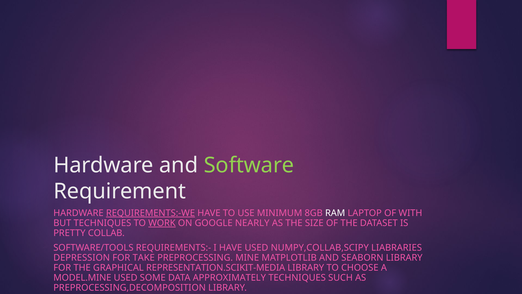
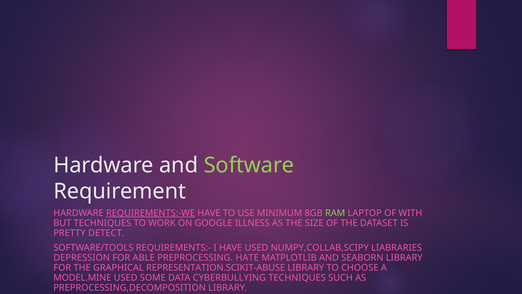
RAM colour: white -> light green (335, 213)
WORK underline: present -> none (162, 223)
NEARLY: NEARLY -> ILLNESS (252, 223)
COLLAB: COLLAB -> DETECT (106, 233)
TAKE: TAKE -> ABLE (144, 258)
MINE: MINE -> HATE (247, 258)
REPRESENTATION.SCIKIT-MEDIA: REPRESENTATION.SCIKIT-MEDIA -> REPRESENTATION.SCIKIT-ABUSE (216, 268)
APPROXIMATELY: APPROXIMATELY -> CYBERBULLYING (229, 278)
